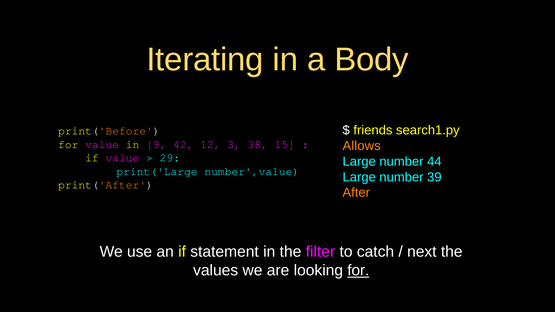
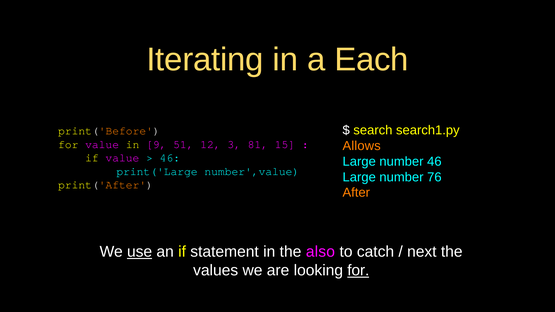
Body: Body -> Each (372, 60)
friends: friends -> search (373, 130)
42: 42 -> 51 (183, 144)
38: 38 -> 81 (258, 144)
29: 29 -> 46 (170, 158)
number 44: 44 -> 46 (434, 162)
39: 39 -> 76 (434, 177)
use underline: none -> present (140, 252)
filter: filter -> also (320, 252)
